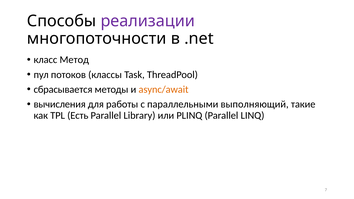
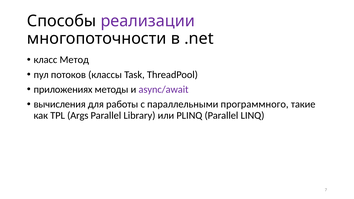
сбрасывается: сбрасывается -> приложениях (63, 90)
async/await colour: orange -> purple (164, 90)
выполняющий: выполняющий -> программного (255, 104)
Есть: Есть -> Args (78, 116)
